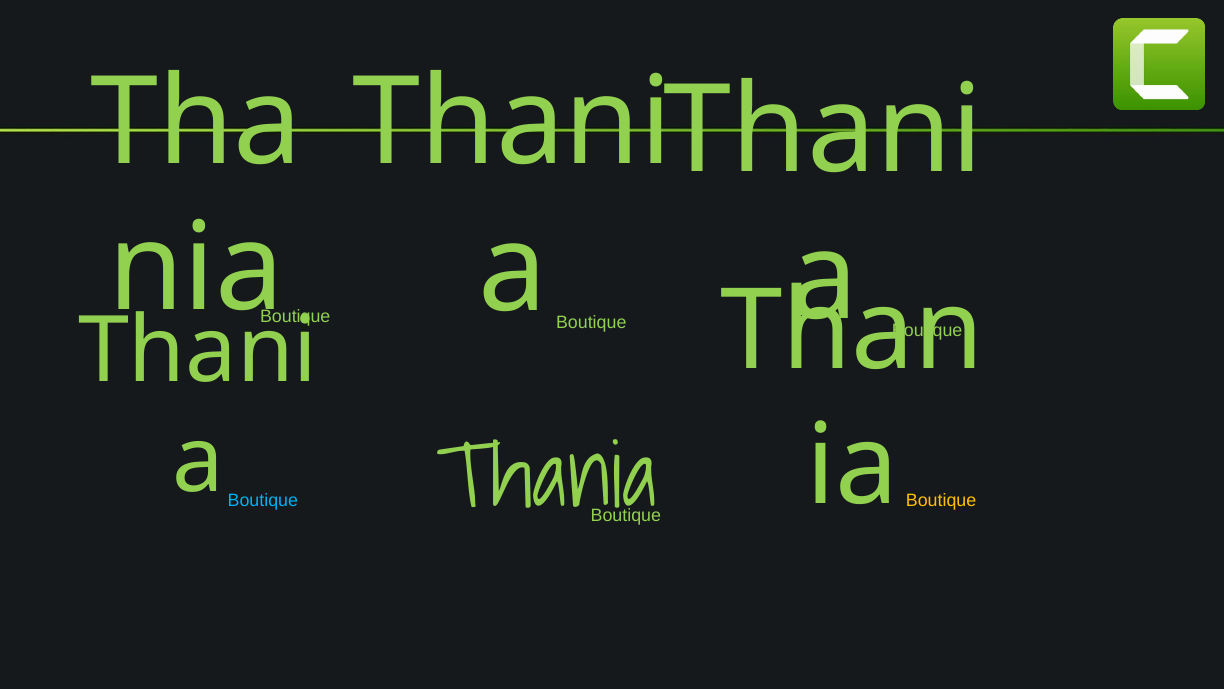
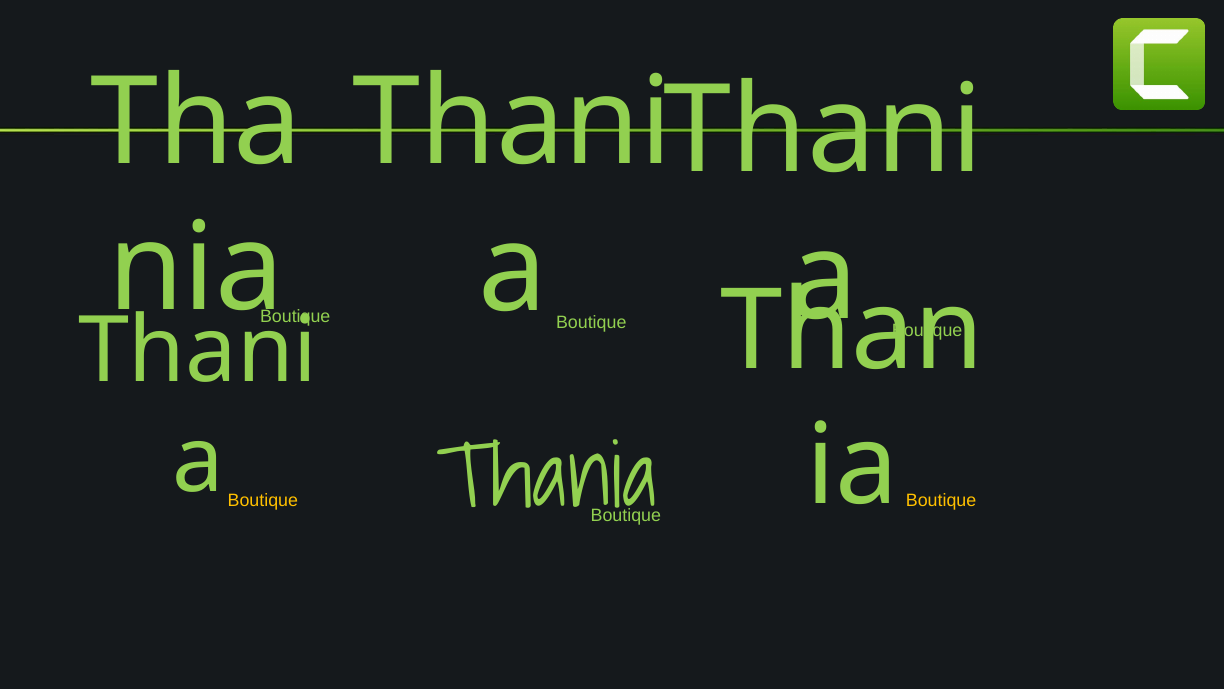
Boutique colour: light blue -> yellow (263, 500)
